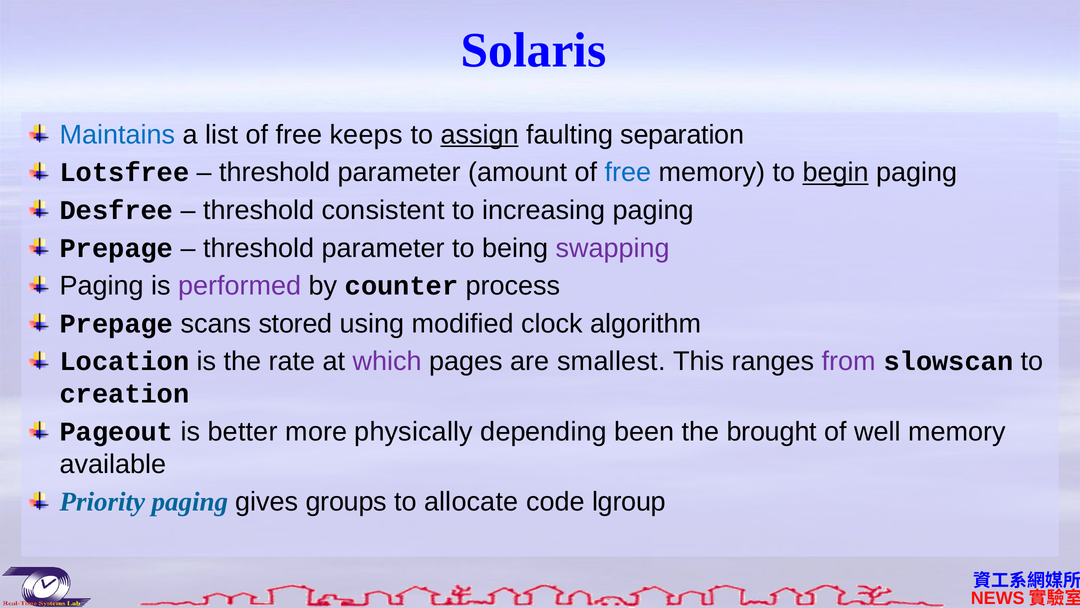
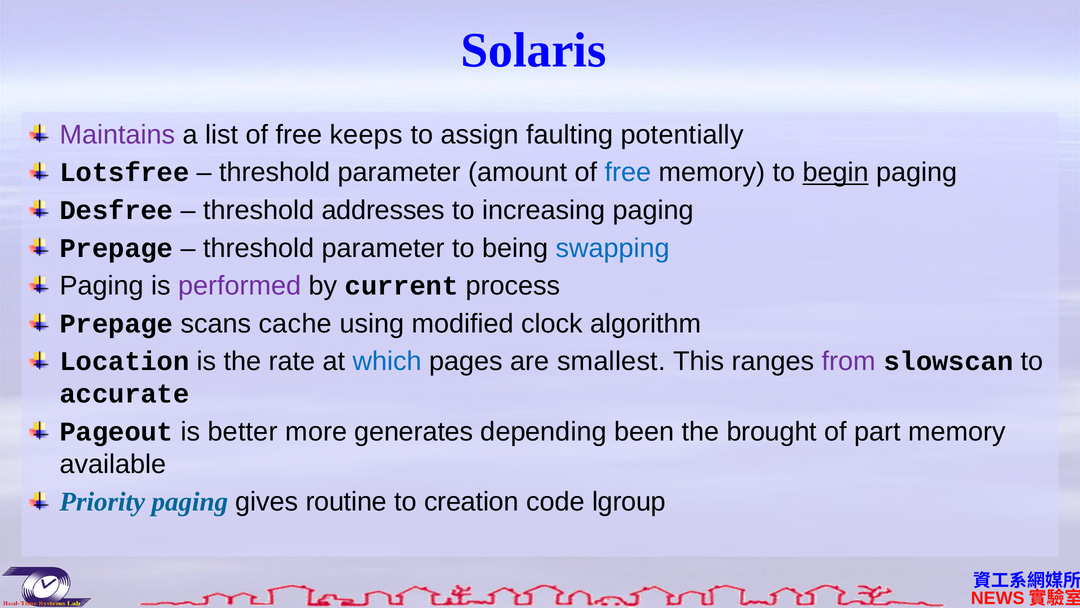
Maintains colour: blue -> purple (117, 135)
assign underline: present -> none (480, 135)
separation: separation -> potentially (682, 135)
consistent: consistent -> addresses (383, 210)
swapping colour: purple -> blue (613, 248)
counter: counter -> current (402, 286)
stored: stored -> cache (295, 323)
which colour: purple -> blue (387, 361)
creation: creation -> accurate (125, 394)
physically: physically -> generates (414, 431)
well: well -> part (877, 431)
groups: groups -> routine (346, 502)
allocate: allocate -> creation (471, 502)
